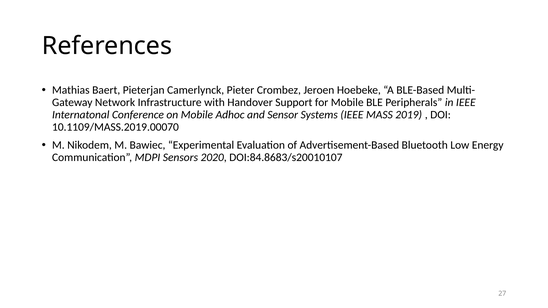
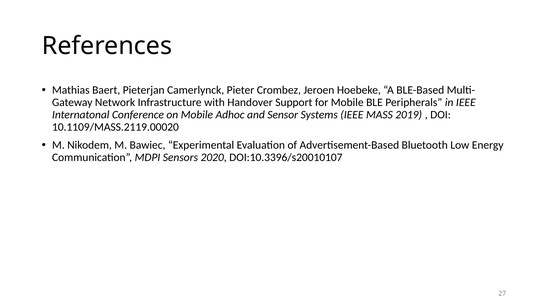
10.1109/MASS.2019.00070: 10.1109/MASS.2019.00070 -> 10.1109/MASS.2119.00020 (115, 127)
DOI:84.8683/s20010107: DOI:84.8683/s20010107 -> DOI:10.3396/s20010107 (286, 158)
